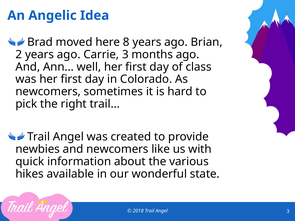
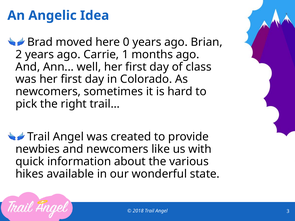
8: 8 -> 0 (126, 42)
Carrie 3: 3 -> 1 (125, 55)
